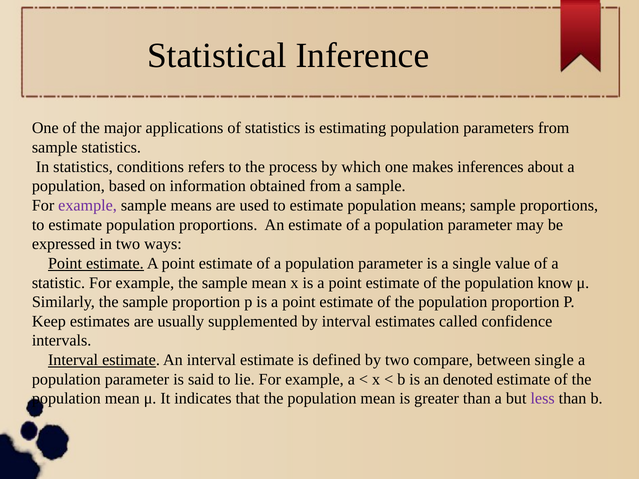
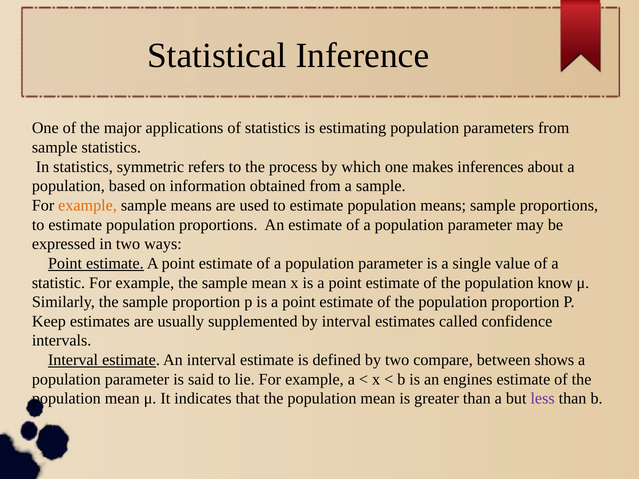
conditions: conditions -> symmetric (150, 167)
example colour: purple -> orange (88, 205)
between single: single -> shows (554, 360)
denoted: denoted -> engines (468, 379)
